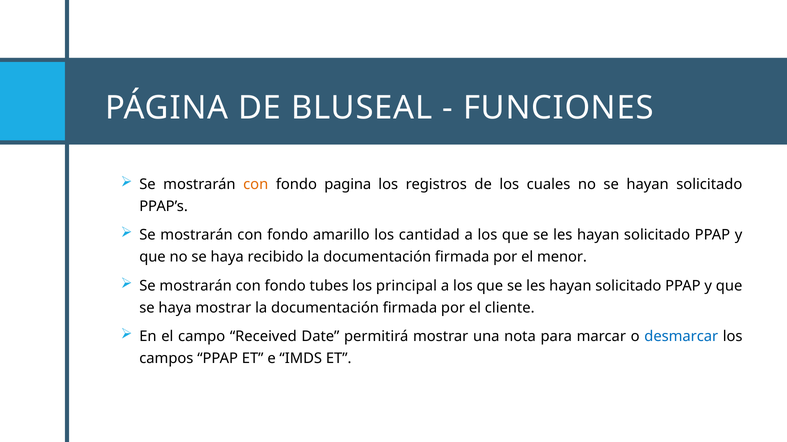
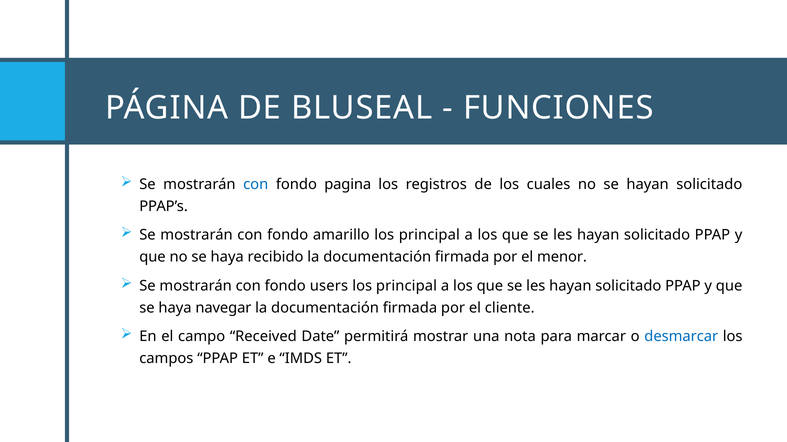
con colour: orange -> blue (256, 184)
amarillo los cantidad: cantidad -> principal (429, 235)
tubes: tubes -> users (329, 286)
haya mostrar: mostrar -> navegar (223, 308)
